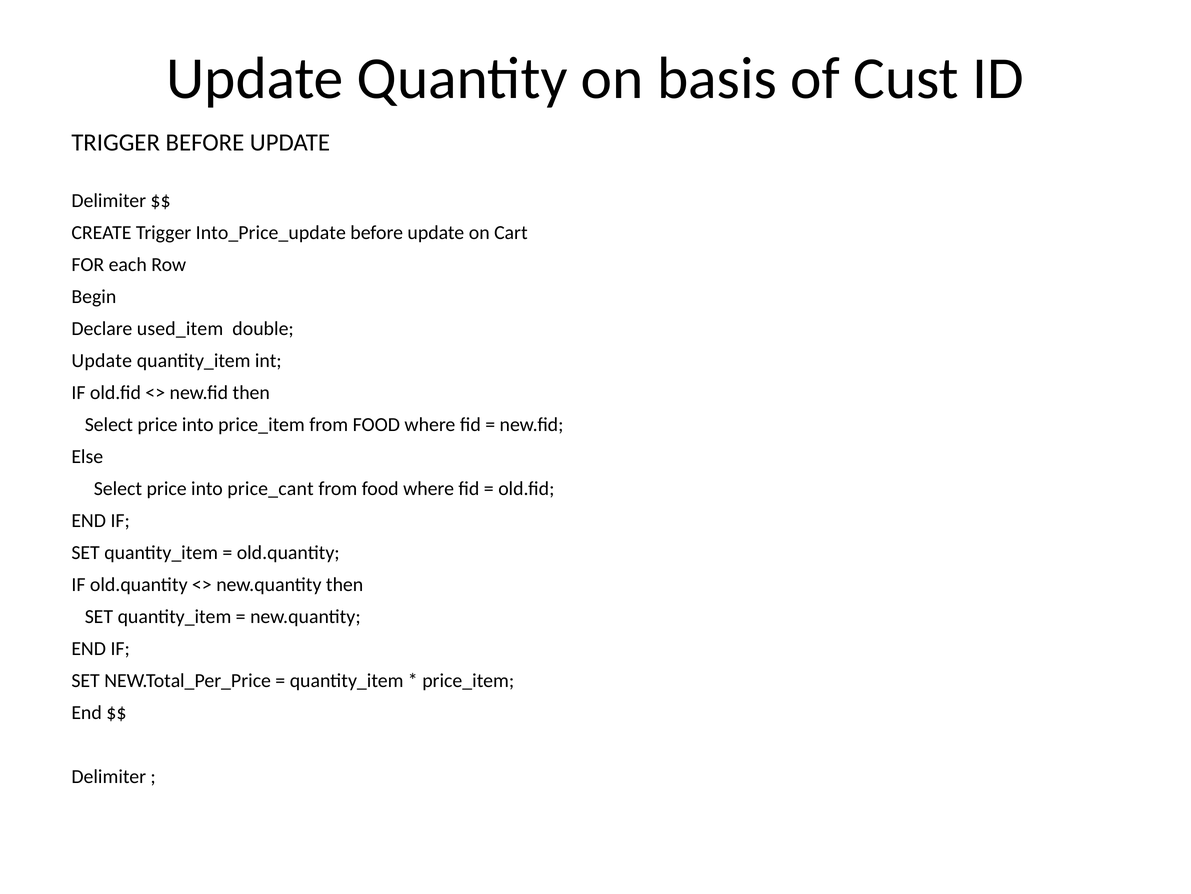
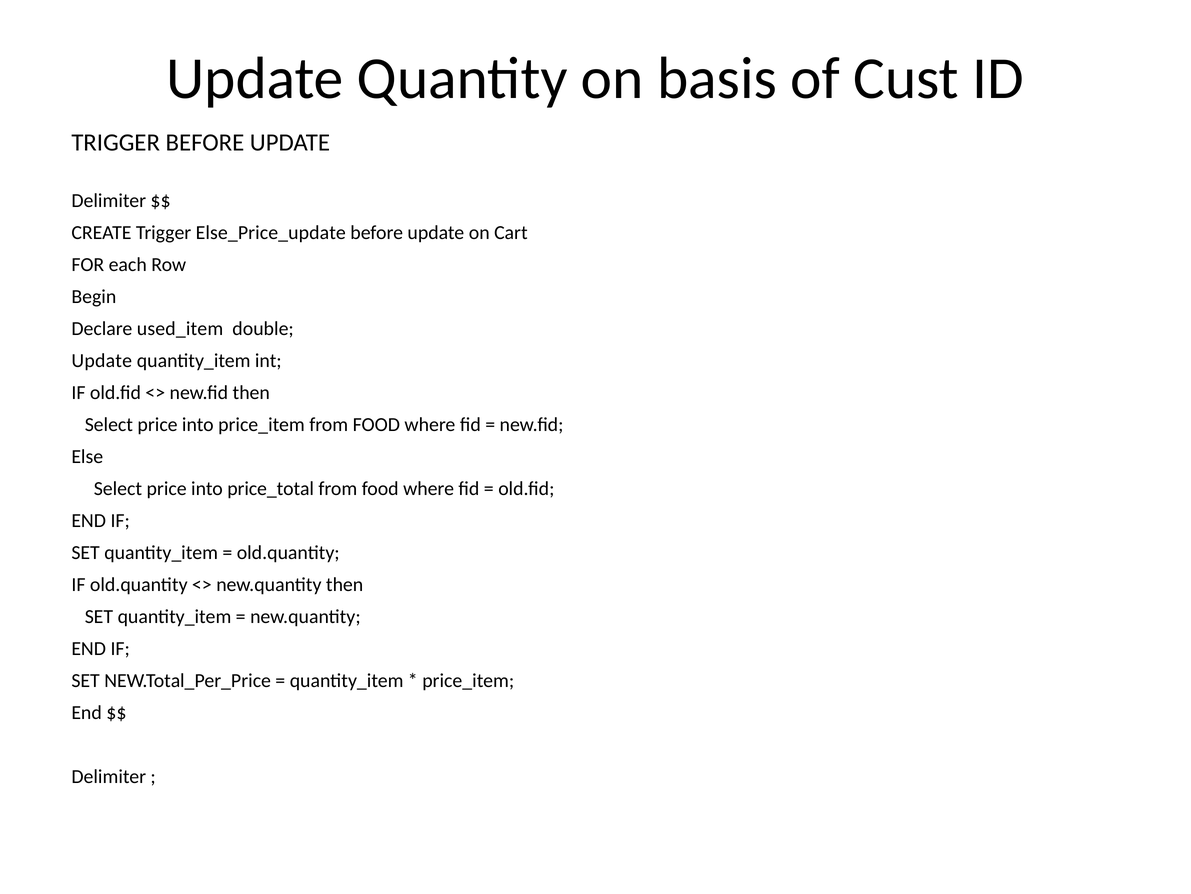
Into_Price_update: Into_Price_update -> Else_Price_update (271, 232)
price_cant: price_cant -> price_total (271, 488)
